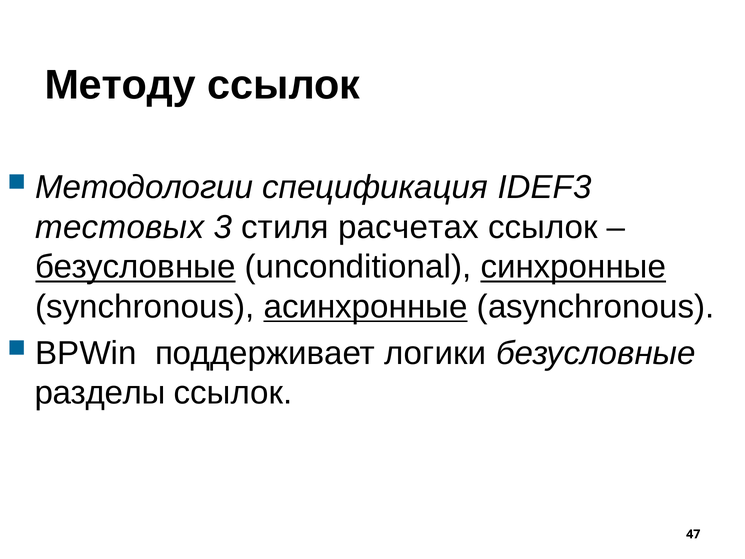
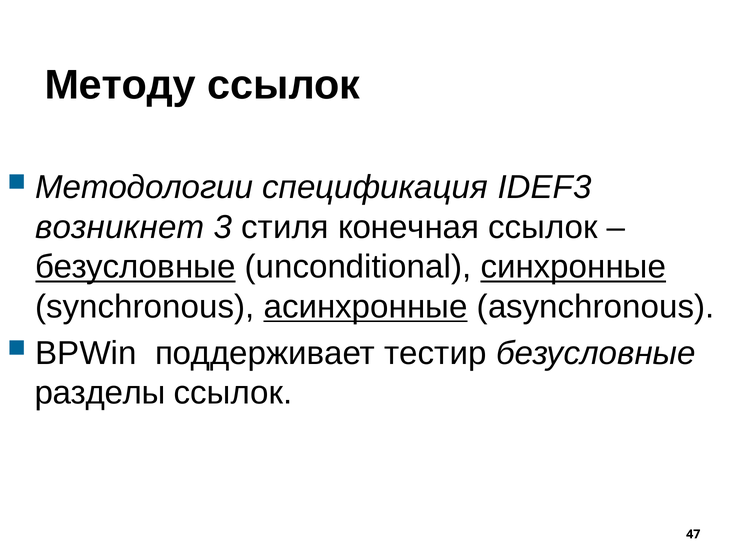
тестовых: тестовых -> возникнет (120, 227)
расчетах: расчетах -> конечная (409, 227)
логики: логики -> тестир (435, 353)
